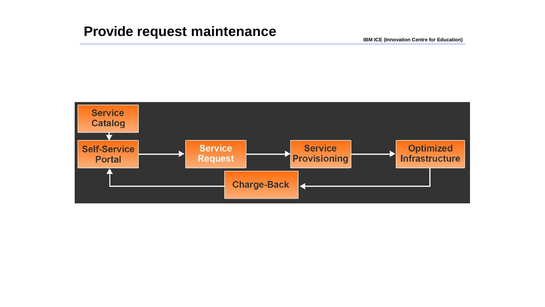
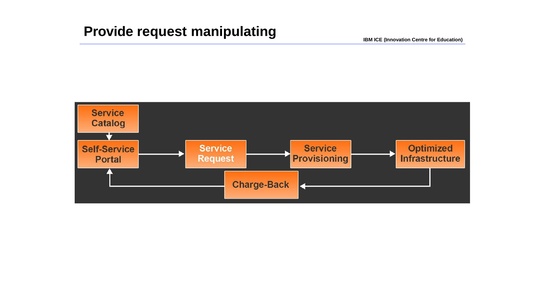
maintenance: maintenance -> manipulating (234, 32)
